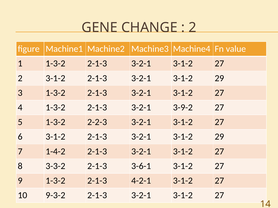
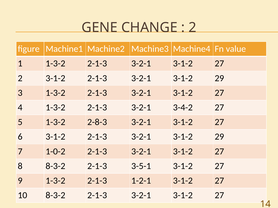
3-9-2: 3-9-2 -> 3-4-2 (183, 108)
2-2-3: 2-2-3 -> 2-8-3 (97, 122)
1-4-2: 1-4-2 -> 1-0-2 (55, 152)
8 3-3-2: 3-3-2 -> 8-3-2 (55, 166)
3-6-1: 3-6-1 -> 3-5-1 (141, 166)
4-2-1: 4-2-1 -> 1-2-1 (141, 181)
10 9-3-2: 9-3-2 -> 8-3-2 (55, 196)
